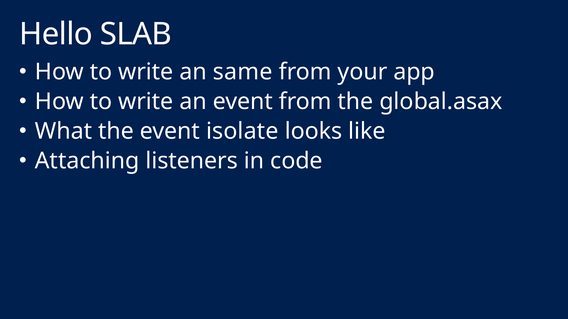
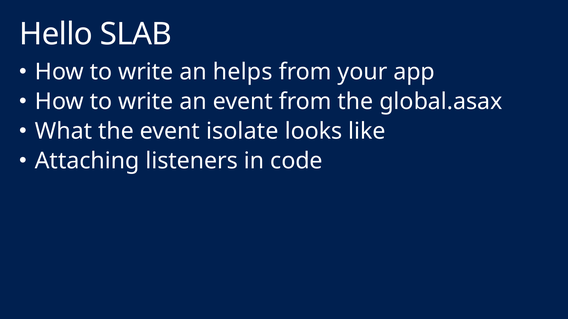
same: same -> helps (243, 72)
